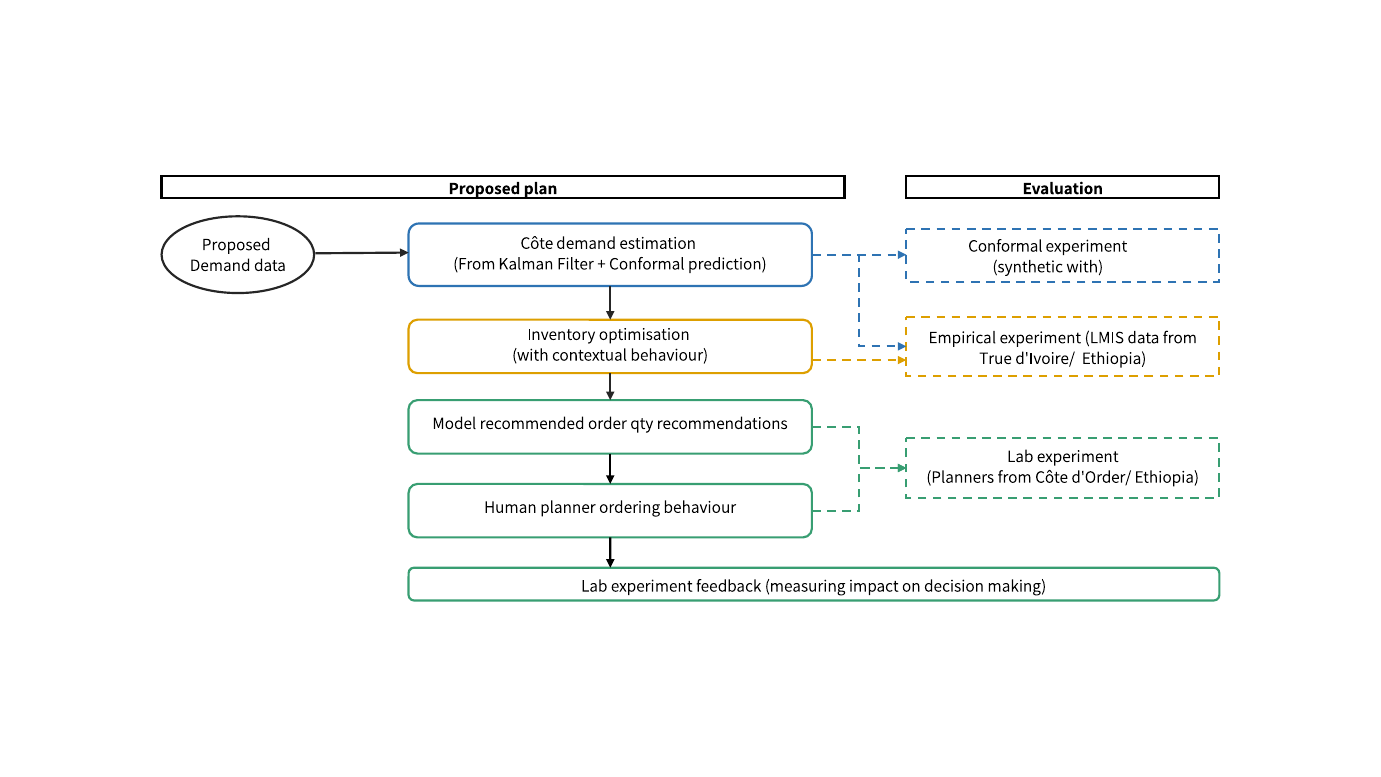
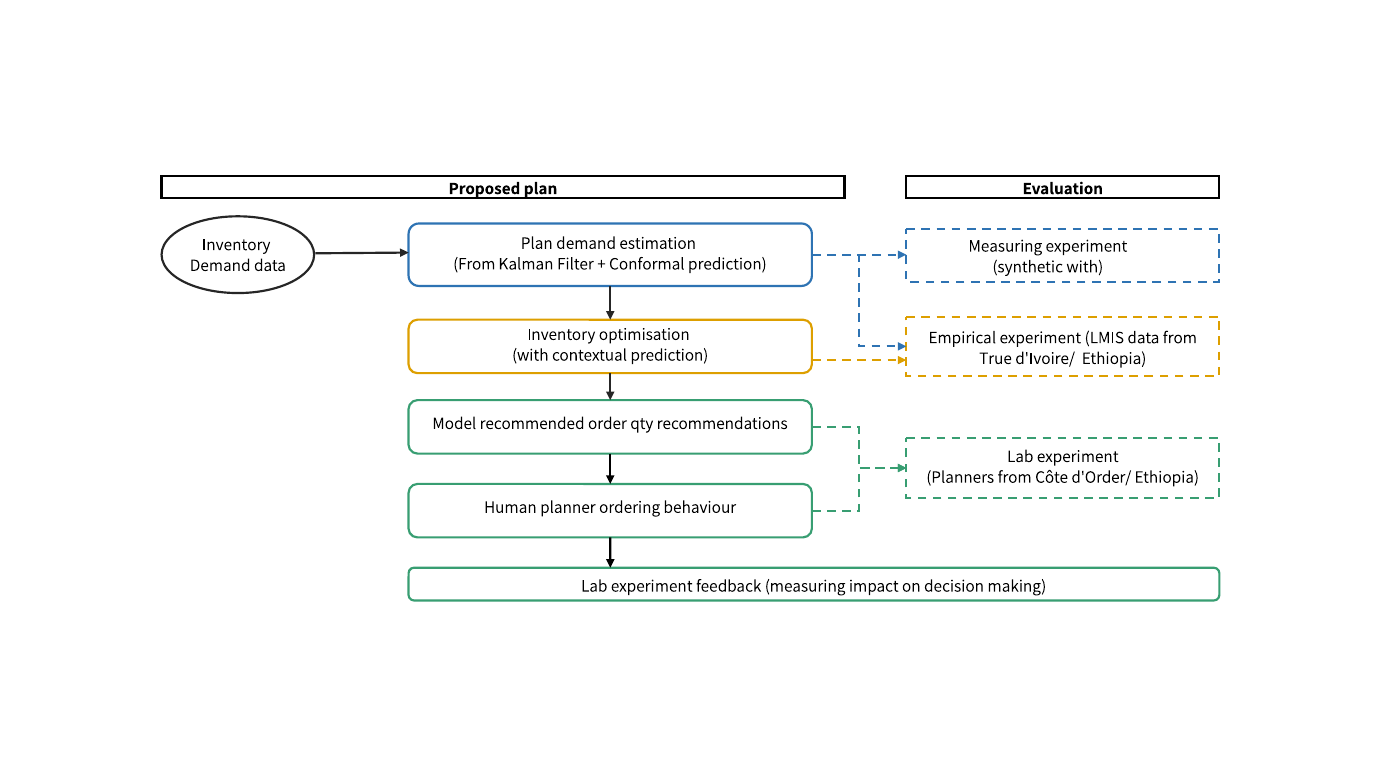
Côte: Côte -> Plan (537, 243)
Proposed: Proposed -> Inventory (236, 244)
Conformal: Conformal -> Measuring (1005, 246)
contextual behaviour: behaviour -> prediction (669, 355)
